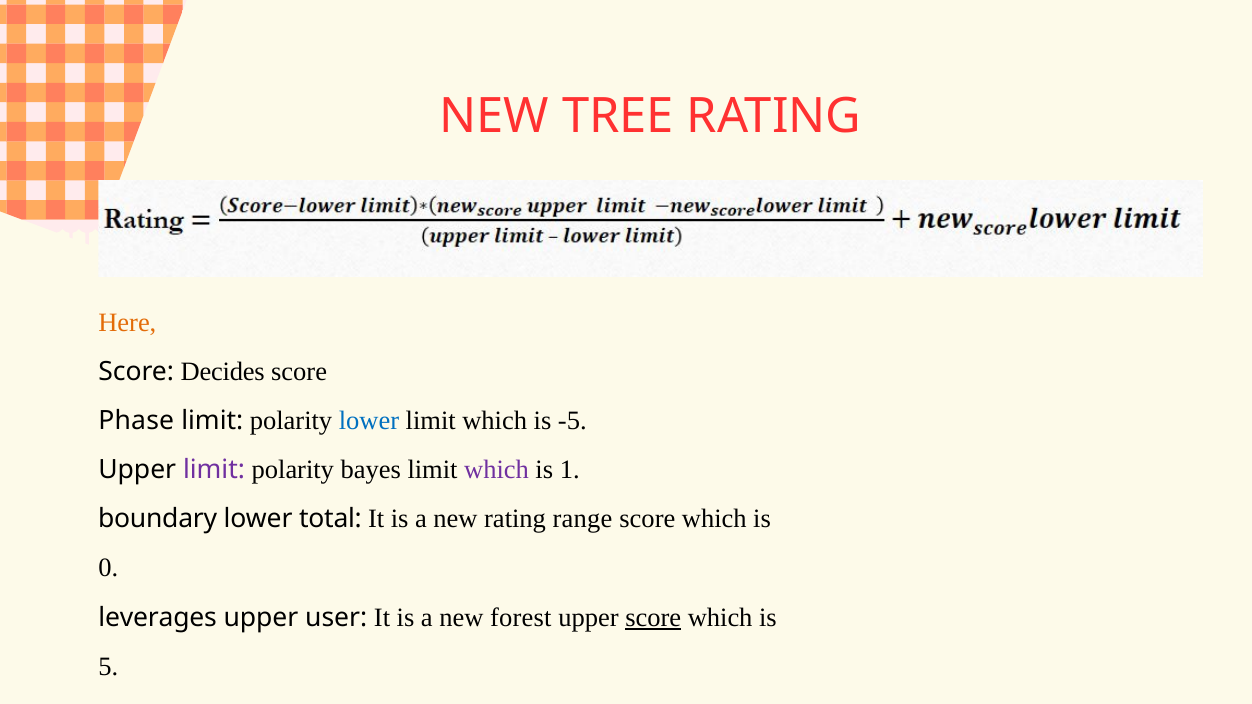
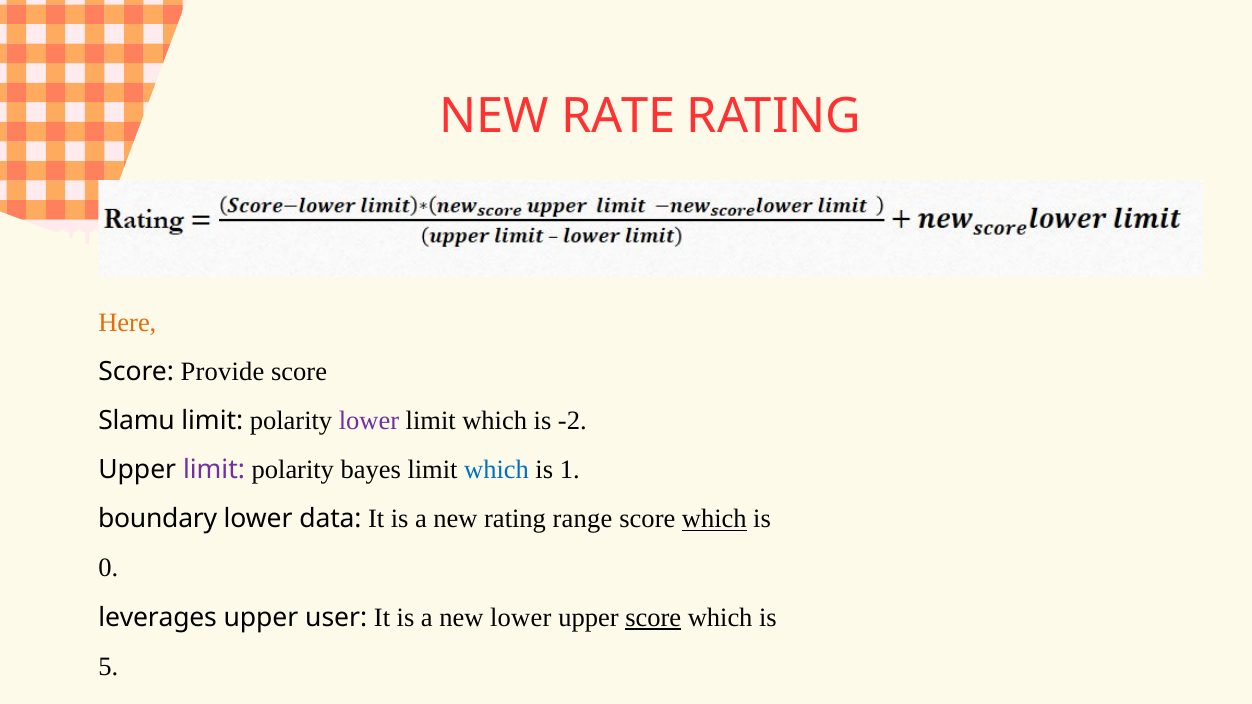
TREE: TREE -> RATE (618, 116)
Decides: Decides -> Provide (222, 372)
Phase: Phase -> Slamu (137, 421)
lower colour: blue -> purple (369, 421)
-5: -5 -> -2 (572, 421)
which colour: purple -> blue (497, 470)
total: total -> data (330, 519)
which underline: none -> present (714, 519)
new forest: forest -> lower (521, 618)
